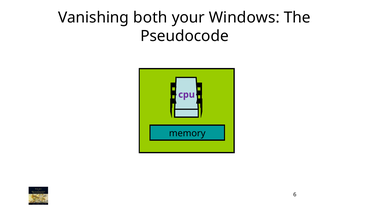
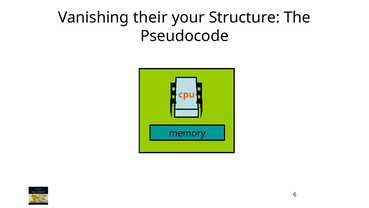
both: both -> their (150, 17)
Windows: Windows -> Structure (244, 17)
cpu colour: purple -> orange (187, 94)
